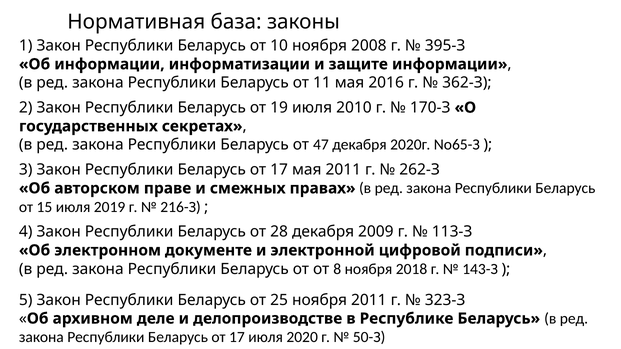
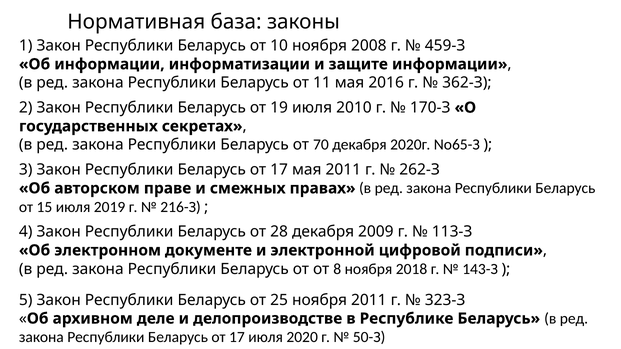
395-З: 395-З -> 459-З (445, 46)
47: 47 -> 70 (321, 145)
